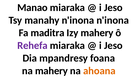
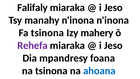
Manao: Manao -> Falifaly (32, 8)
Fa maditra: maditra -> tsinona (47, 33)
na mahery: mahery -> tsinona (51, 71)
ahoana colour: orange -> blue (99, 71)
